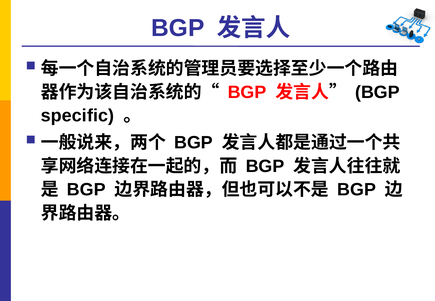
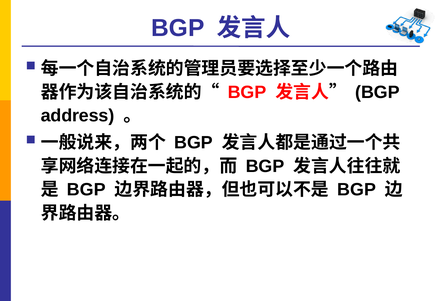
specific: specific -> address (78, 116)
